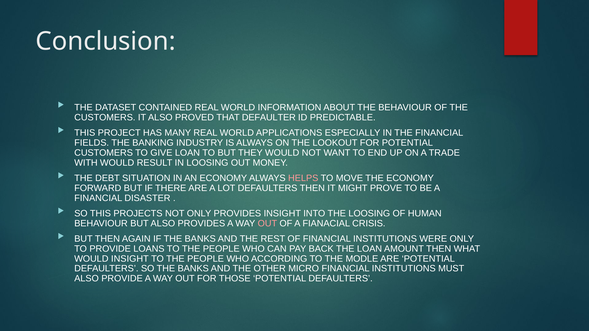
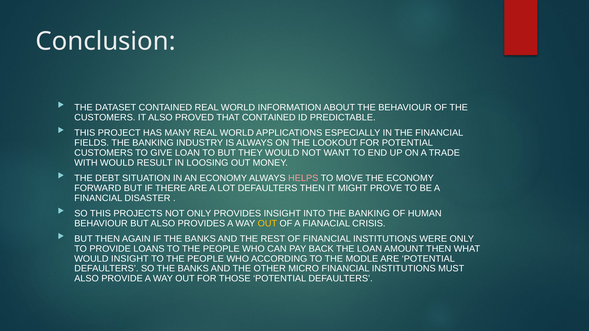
THAT DEFAULTER: DEFAULTER -> CONTAINED (269, 118)
INTO THE LOOSING: LOOSING -> BANKING (369, 214)
OUT colour: pink -> yellow (267, 224)
